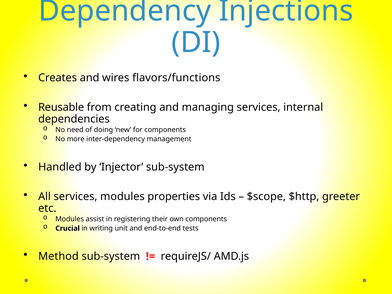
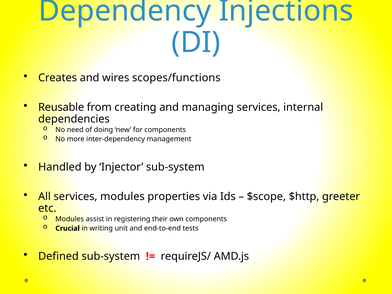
flavors/functions: flavors/functions -> scopes/functions (176, 78)
Method: Method -> Defined (58, 256)
